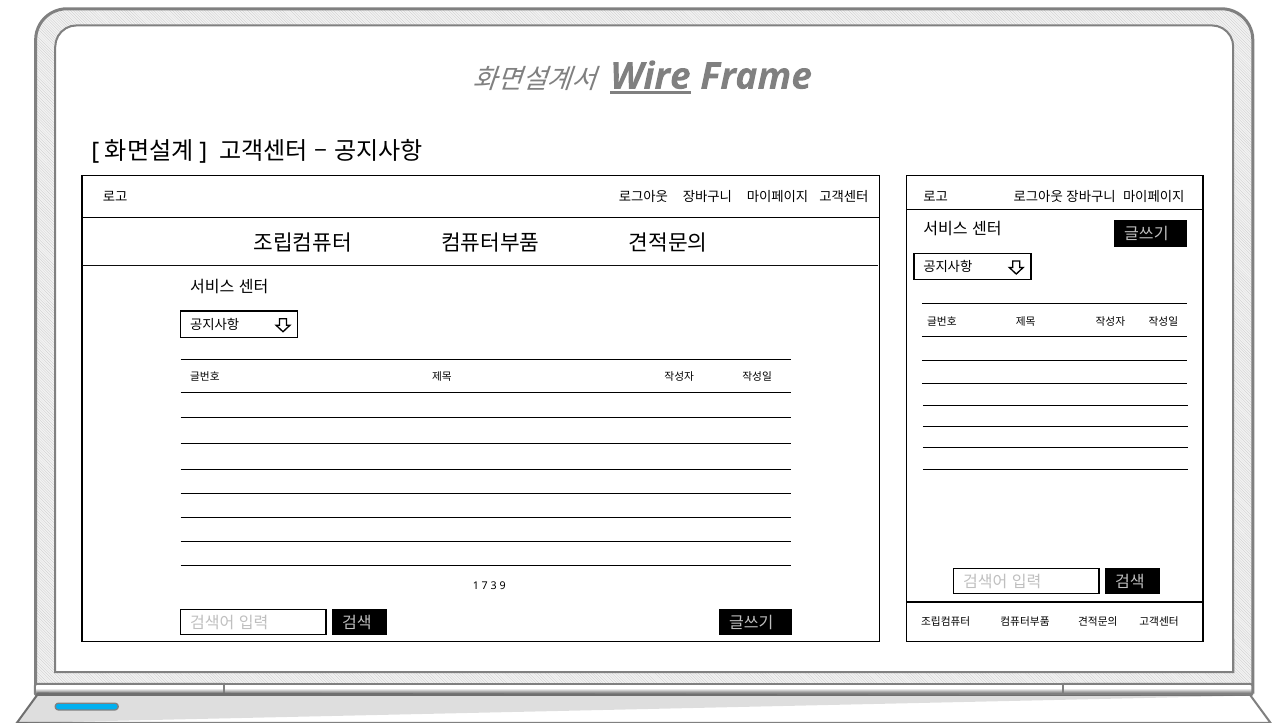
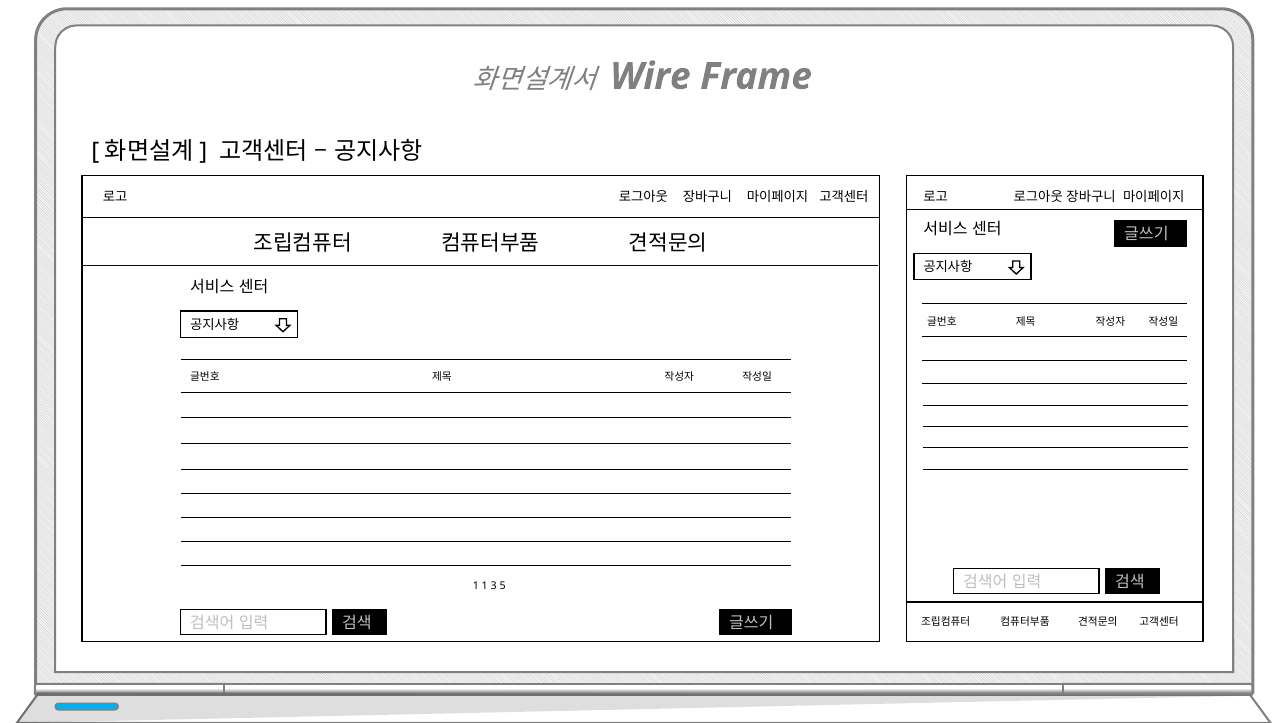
Wire underline: present -> none (650, 76)
1 7: 7 -> 1 (485, 586)
9: 9 -> 5 (503, 586)
